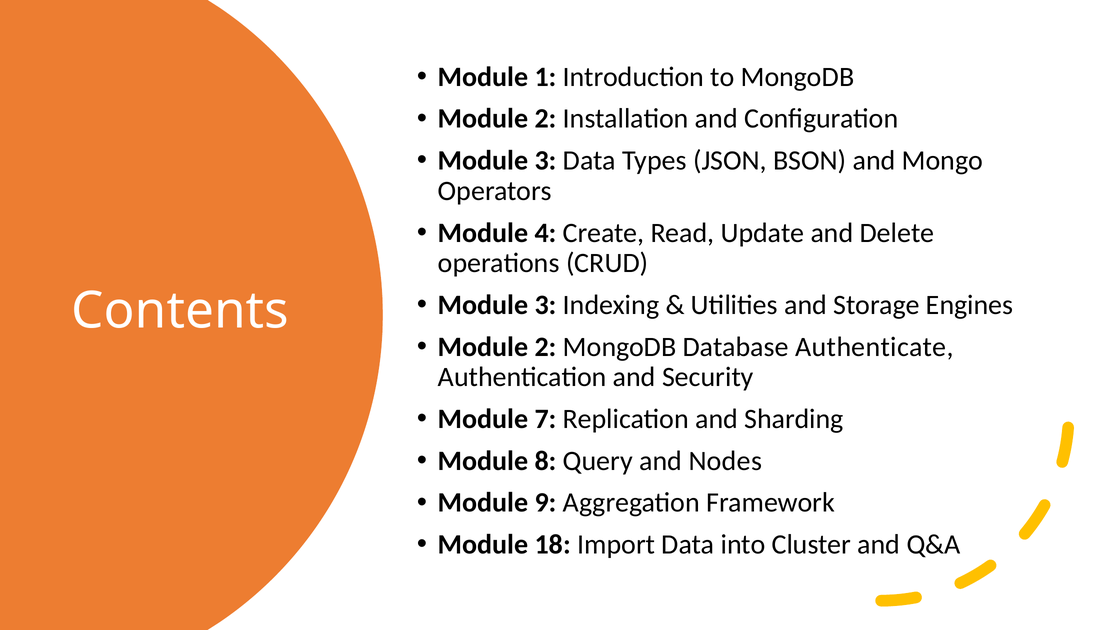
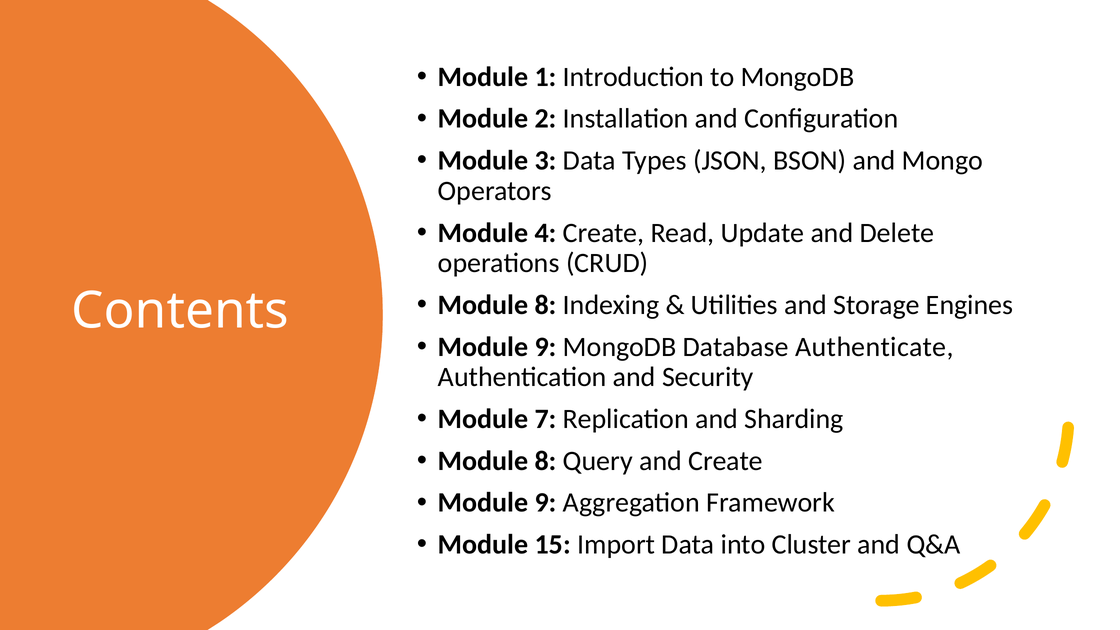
3: 3 -> 8 (546, 305)
2: 2 -> 9 (546, 347)
and Nodes: Nodes -> Create (726, 461)
18: 18 -> 15 (553, 545)
